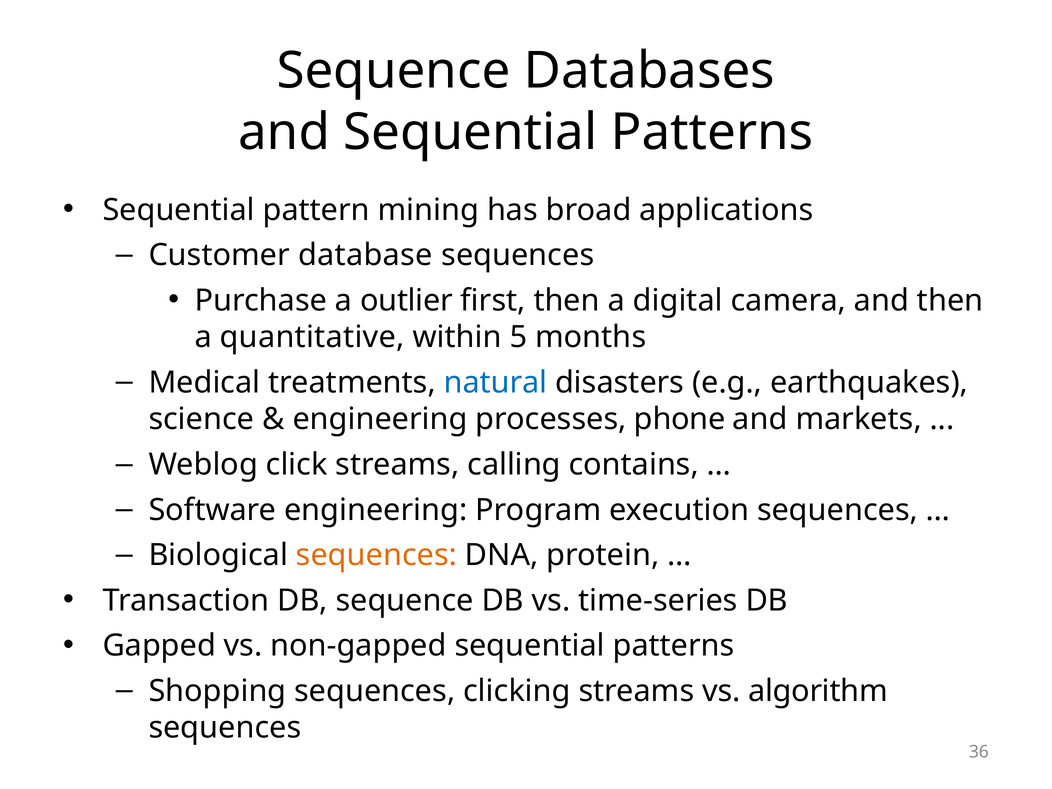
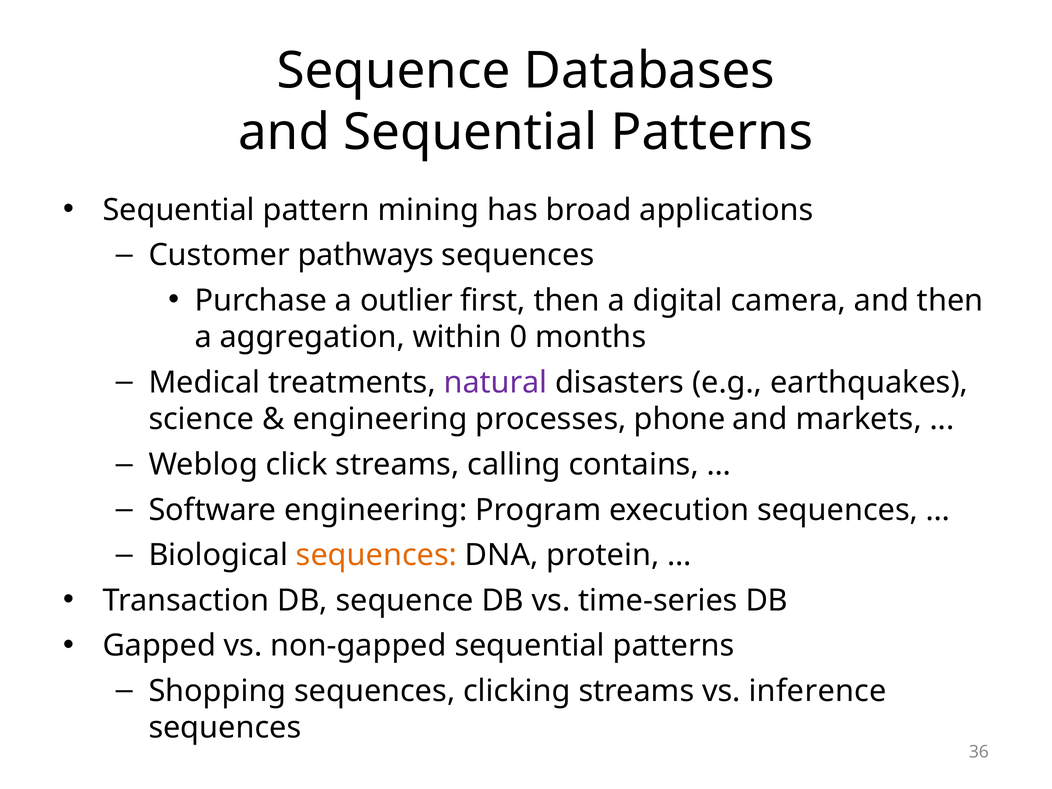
database: database -> pathways (366, 255)
quantitative: quantitative -> aggregation (312, 337)
5: 5 -> 0 (518, 337)
natural colour: blue -> purple (496, 383)
algorithm: algorithm -> inference (818, 691)
